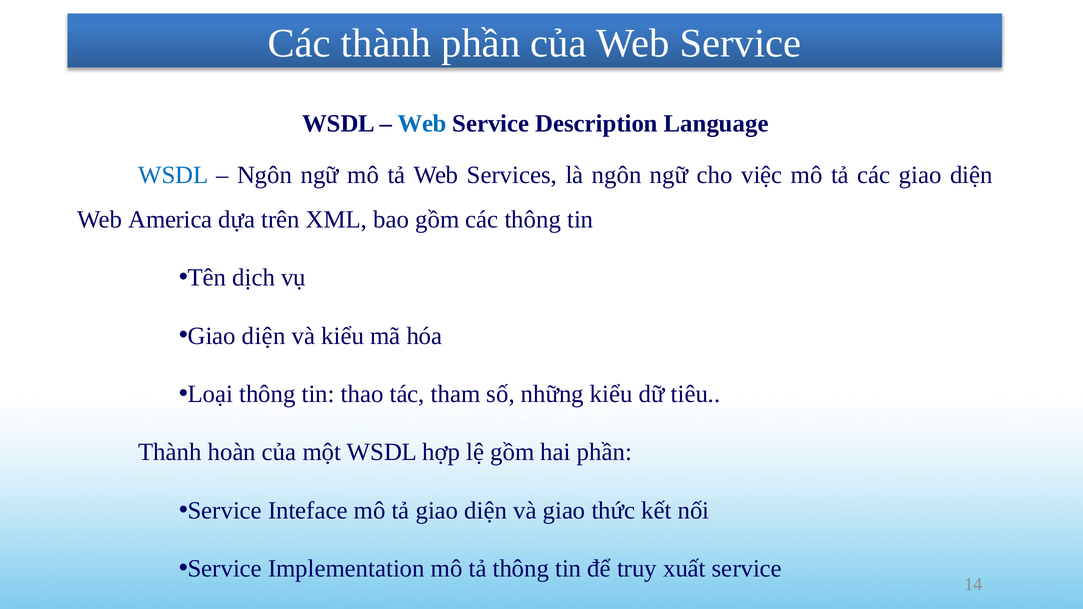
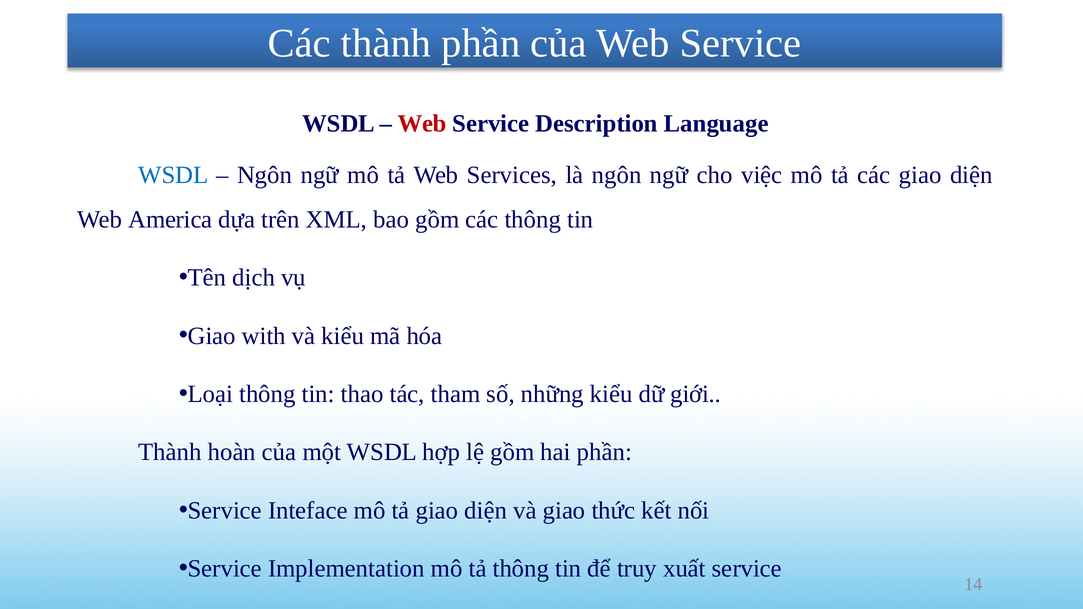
Web colour: blue -> red (422, 124)
diện: diện -> with (264, 336)
tiêu: tiêu -> giới (696, 394)
